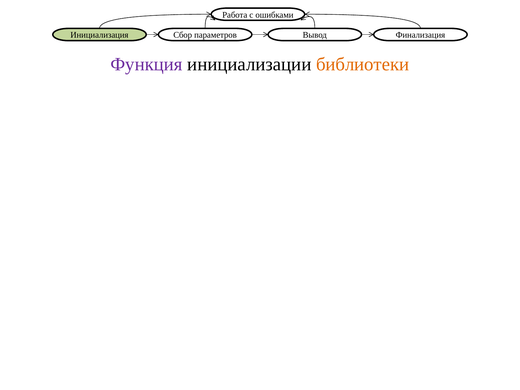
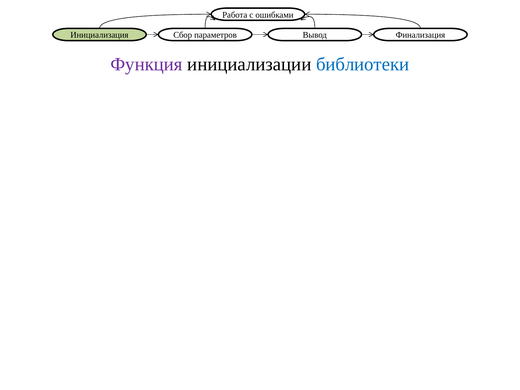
библиотеки colour: orange -> blue (363, 64)
